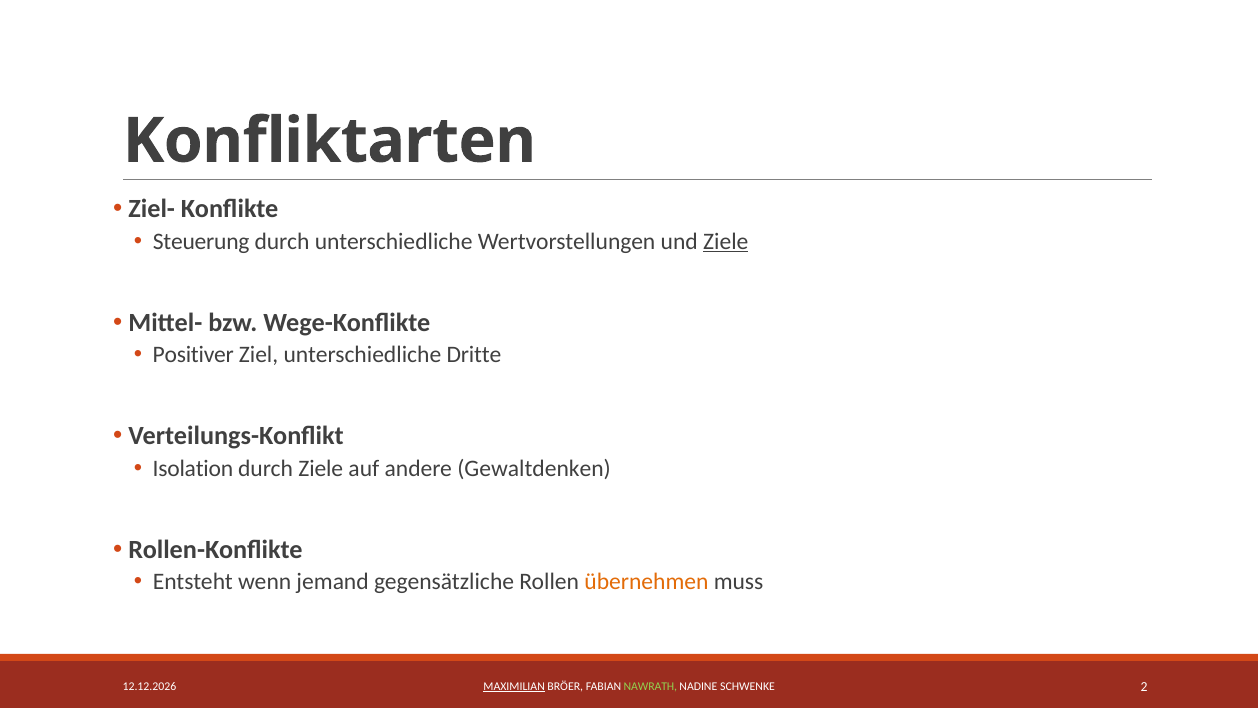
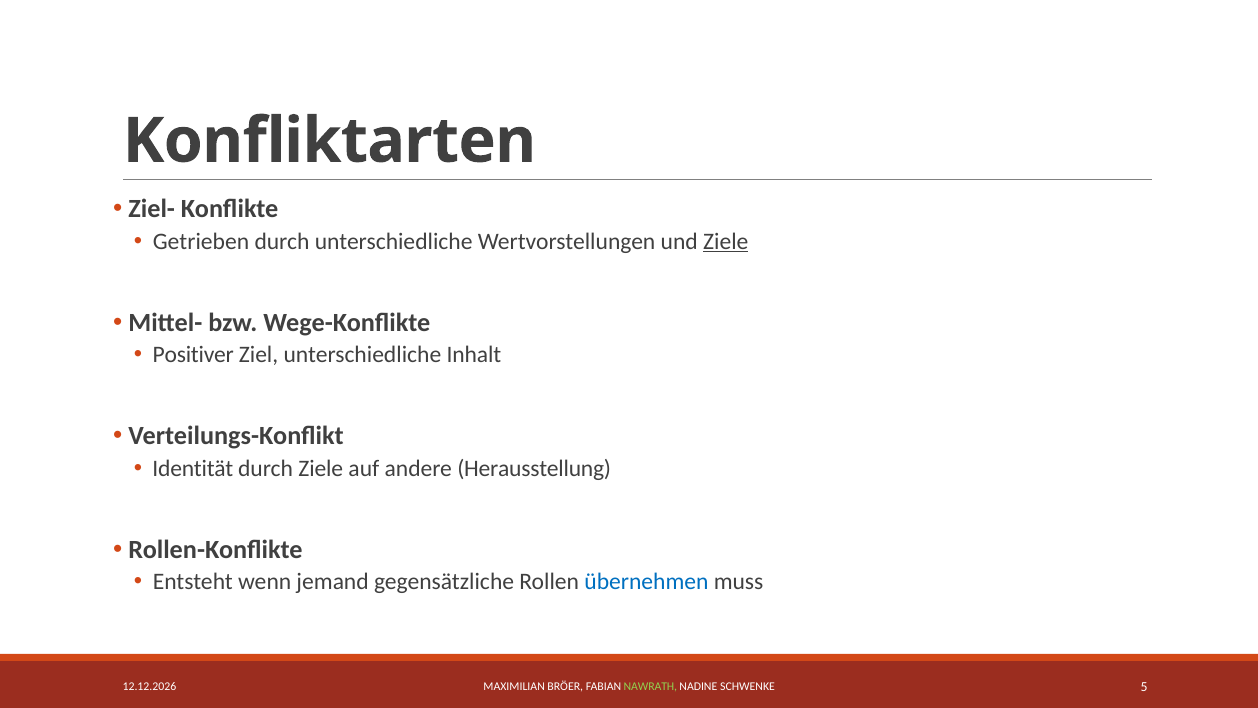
Steuerung: Steuerung -> Getrieben (201, 241)
Dritte: Dritte -> Inhalt (474, 355)
Isolation: Isolation -> Identität (193, 468)
Gewaltdenken: Gewaltdenken -> Herausstellung (534, 468)
übernehmen colour: orange -> blue (646, 581)
MAXIMILIAN underline: present -> none (514, 686)
2: 2 -> 5 (1144, 686)
